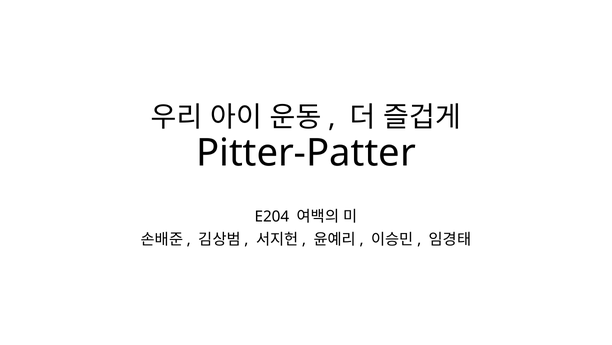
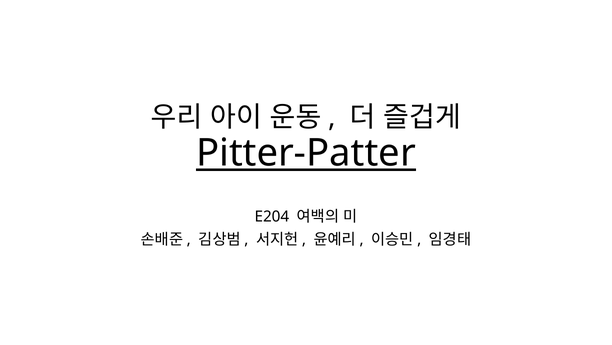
Pitter-Patter underline: none -> present (306, 153)
